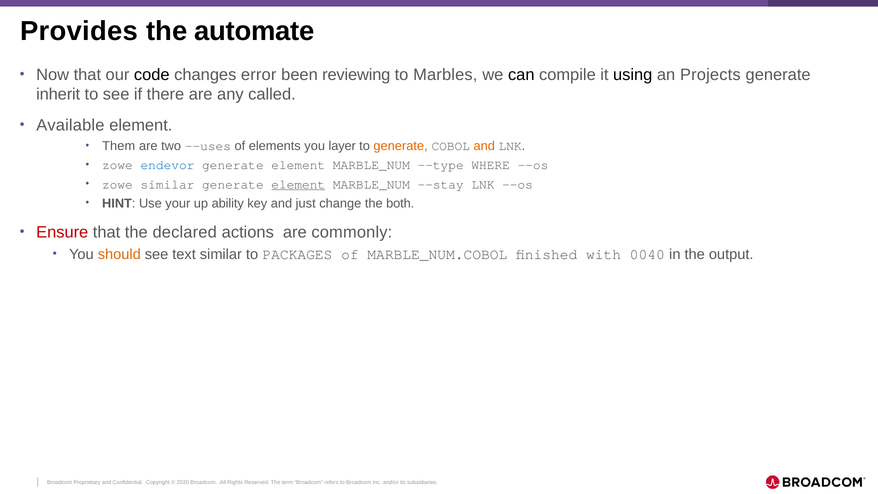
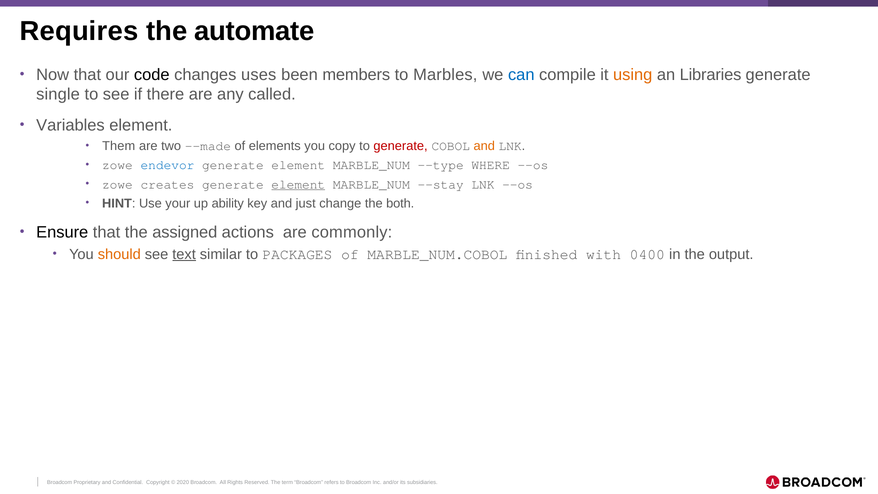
Provides: Provides -> Requires (79, 31)
error: error -> uses (259, 75)
reviewing: reviewing -> members (356, 75)
can colour: black -> blue (521, 75)
using colour: black -> orange (633, 75)
Projects: Projects -> Libraries (711, 75)
inherit: inherit -> single (58, 94)
Available: Available -> Variables (70, 125)
--uses: --uses -> --made (208, 146)
layer: layer -> copy (342, 146)
generate colour: orange -> red (401, 146)
zowe similar: similar -> creates (167, 184)
Ensure colour: red -> black (62, 232)
declared: declared -> assigned (185, 232)
text underline: none -> present (184, 254)
0040: 0040 -> 0400 (647, 254)
